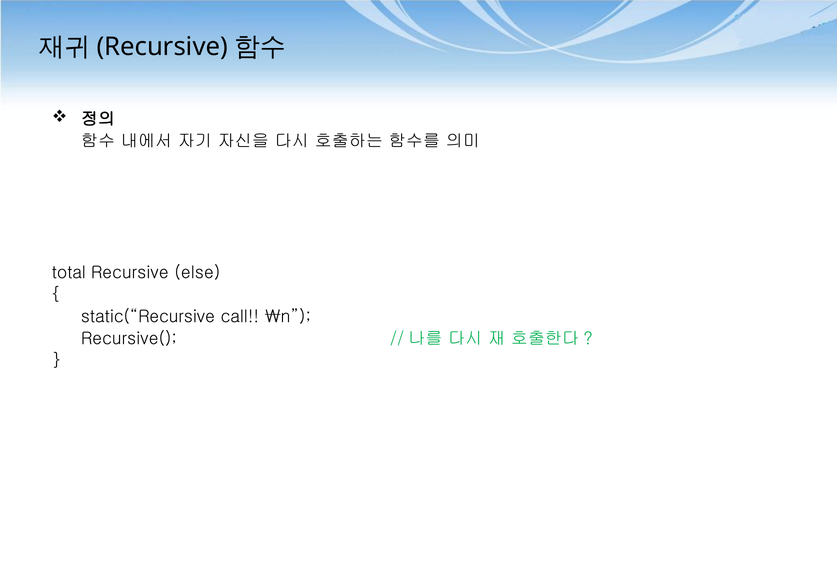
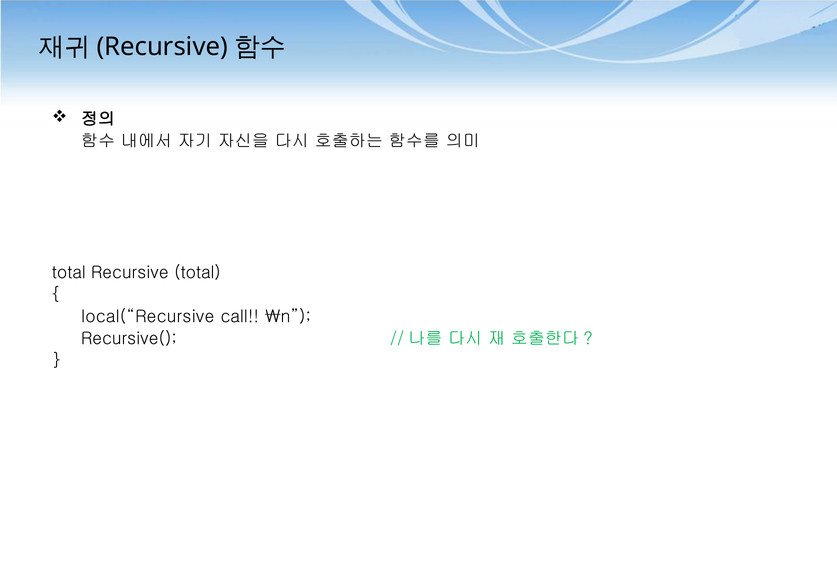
Recursive else: else -> total (198, 273)
static(“Recursive: static(“Recursive -> local(“Recursive (148, 316)
